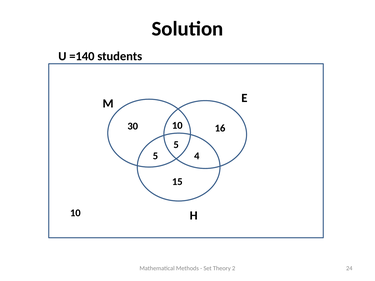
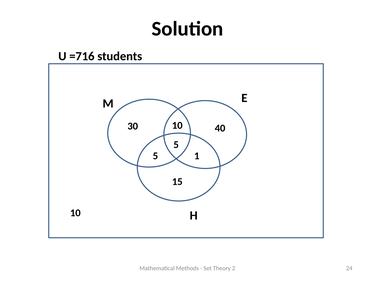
=140: =140 -> =716 (82, 56)
16: 16 -> 40 (220, 128)
4: 4 -> 1 (197, 156)
